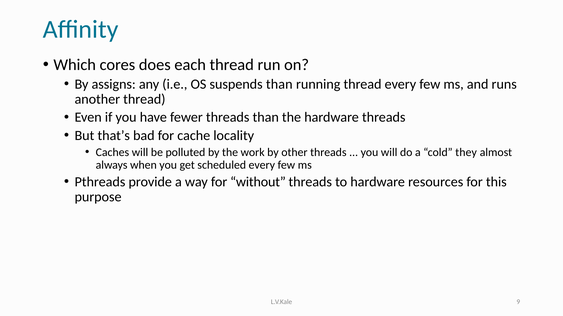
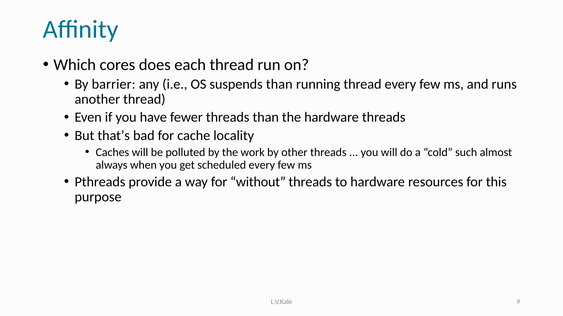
assigns: assigns -> barrier (114, 84)
they: they -> such (466, 153)
